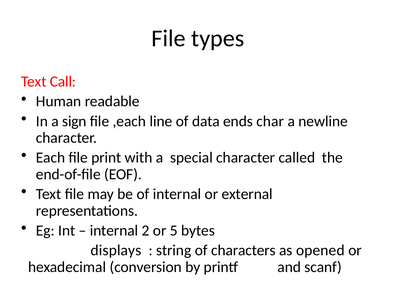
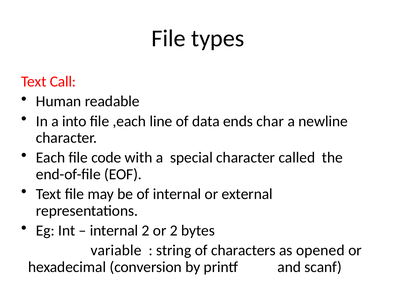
sign: sign -> into (74, 121)
print: print -> code (106, 158)
or 5: 5 -> 2 (174, 231)
displays: displays -> variable (116, 250)
